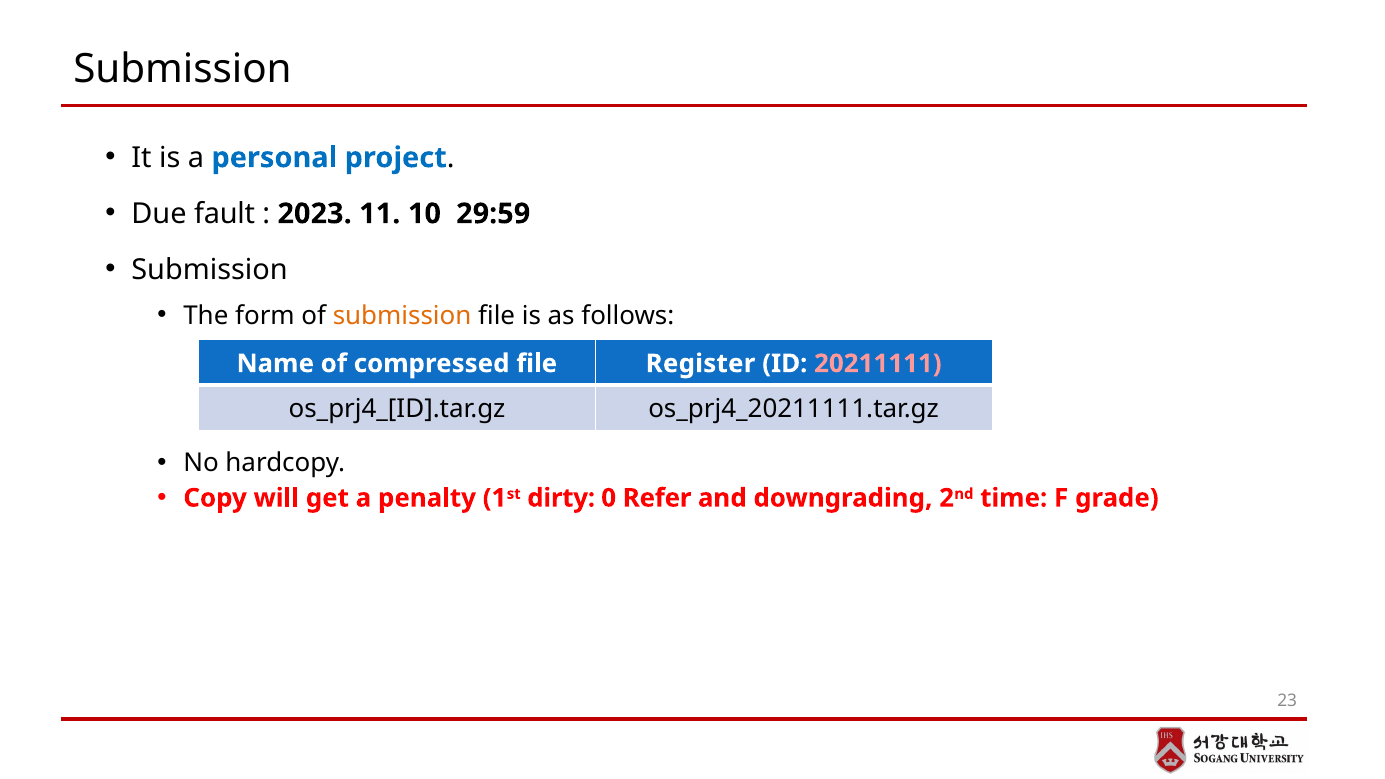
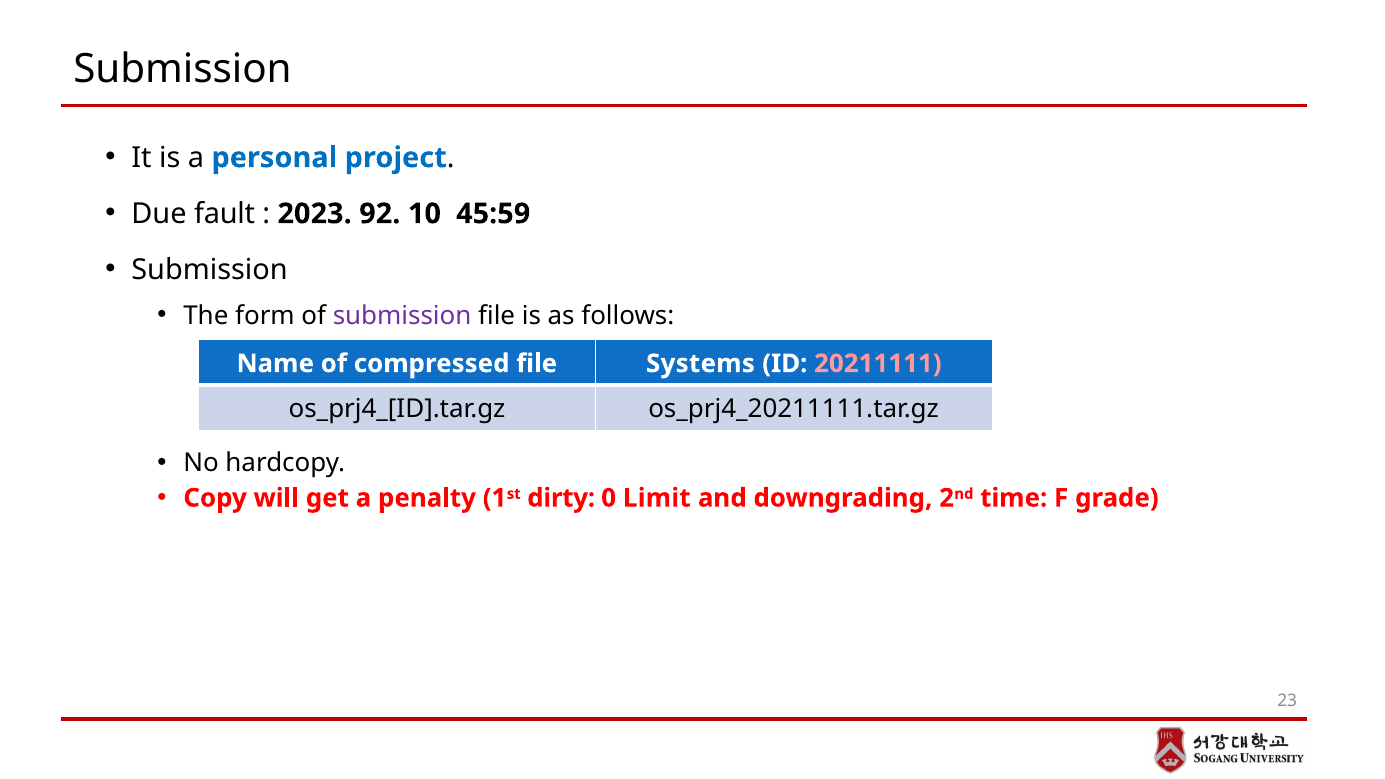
11: 11 -> 92 (380, 214)
29:59: 29:59 -> 45:59 (493, 214)
submission colour: orange -> purple (402, 316)
Register: Register -> Systems (700, 364)
Refer: Refer -> Limit (657, 498)
